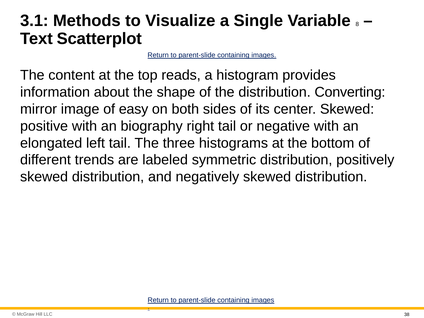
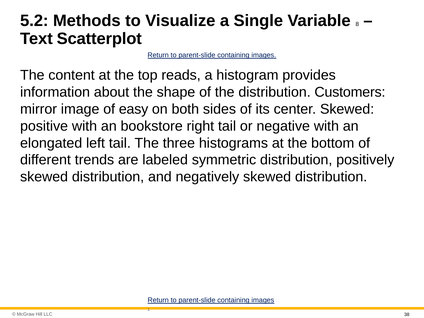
3.1: 3.1 -> 5.2 (34, 21)
Converting: Converting -> Customers (350, 92)
biography: biography -> bookstore (152, 126)
